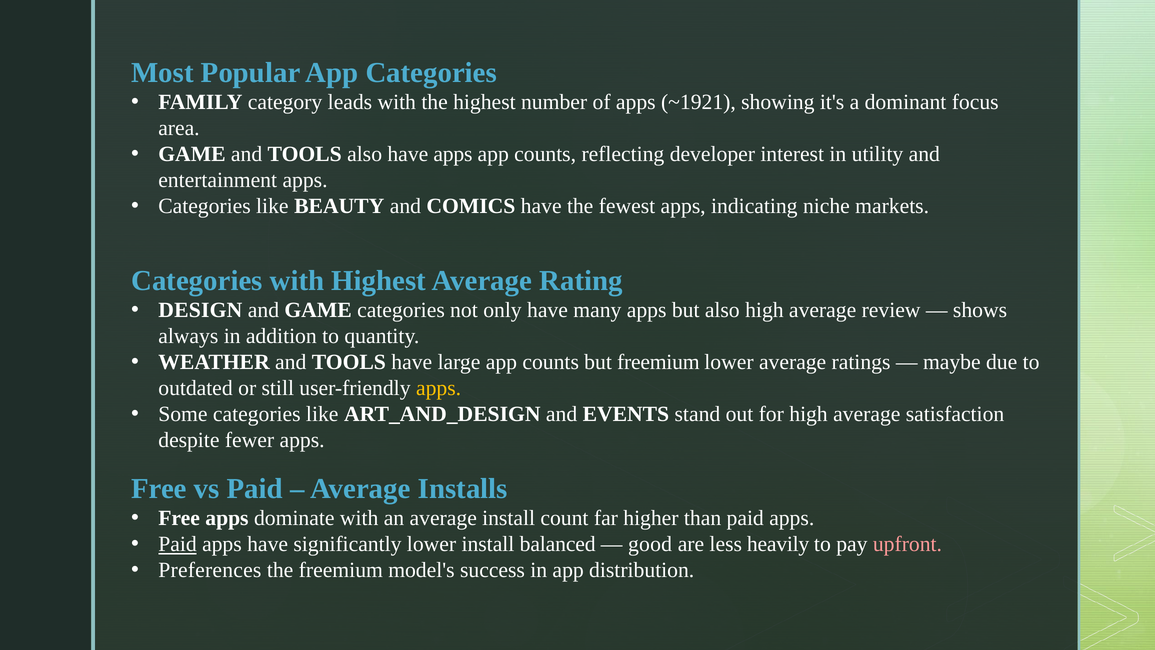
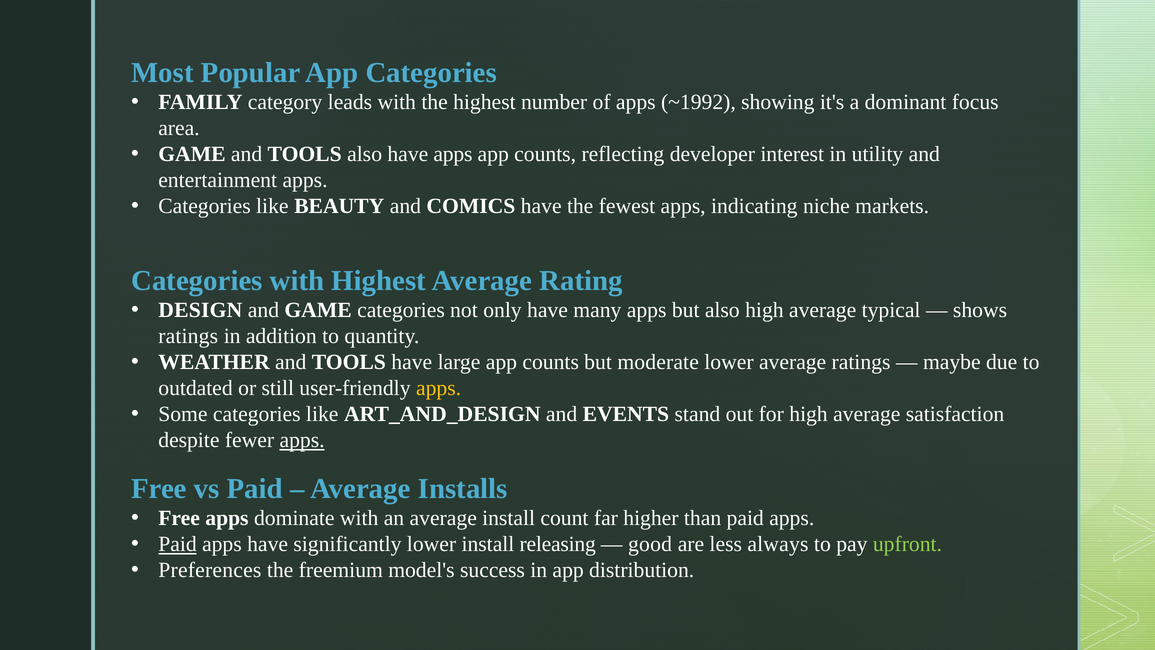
~1921: ~1921 -> ~1992 (698, 102)
review: review -> typical (891, 310)
always: always -> ratings (188, 336)
but freemium: freemium -> moderate (658, 362)
apps underline: none -> present (302, 440)
balanced: balanced -> releasing (558, 544)
heavily: heavily -> always (778, 544)
upfront colour: pink -> light green (907, 544)
